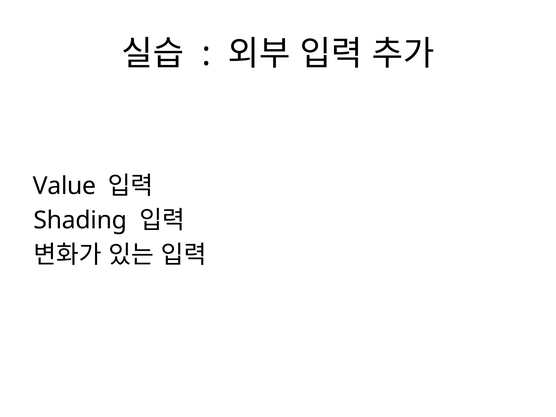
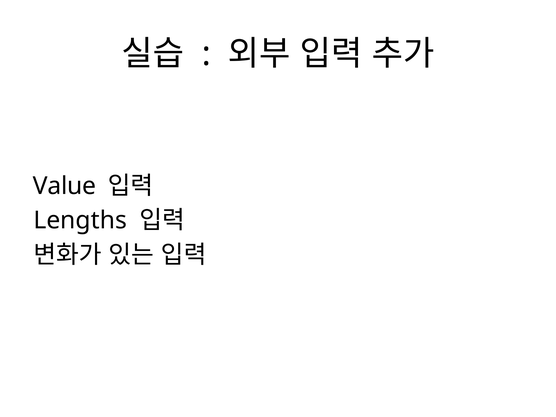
Shading: Shading -> Lengths (80, 220)
